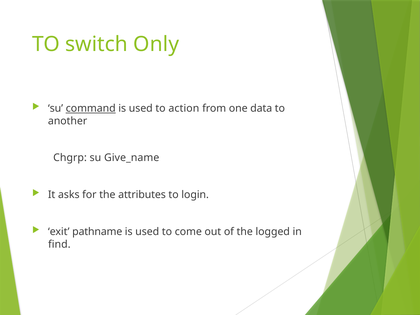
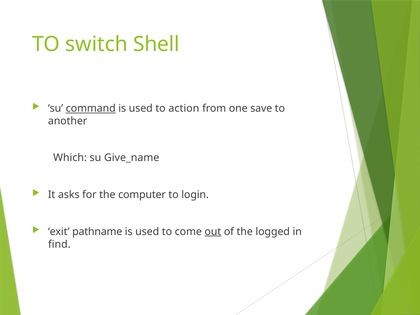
Only: Only -> Shell (156, 44)
data: data -> save (261, 108)
Chgrp: Chgrp -> Which (70, 158)
attributes: attributes -> computer (142, 195)
out underline: none -> present (213, 232)
